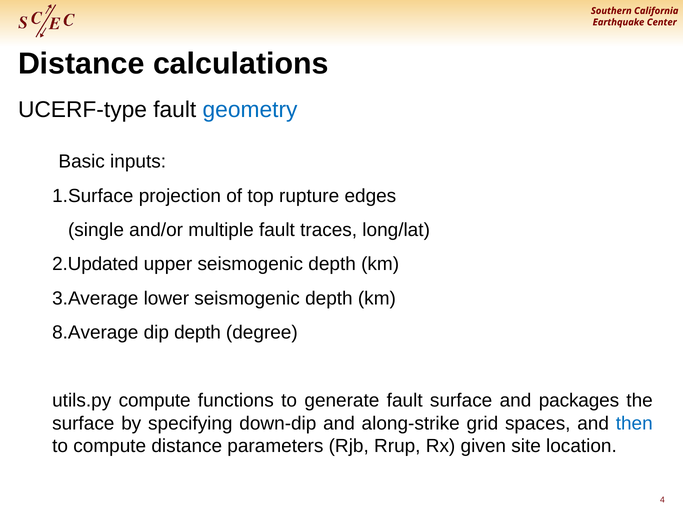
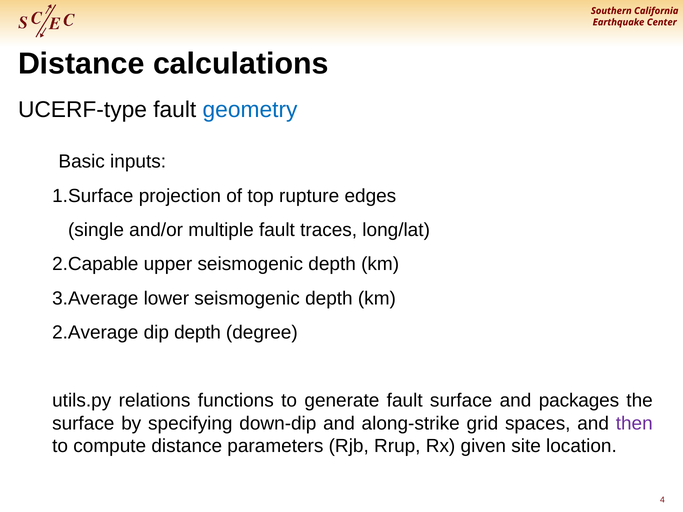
2.Updated: 2.Updated -> 2.Capable (95, 264)
8.Average: 8.Average -> 2.Average (95, 333)
utils.py compute: compute -> relations (155, 401)
then colour: blue -> purple (634, 424)
